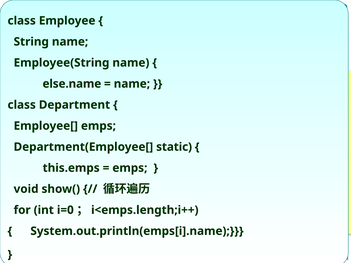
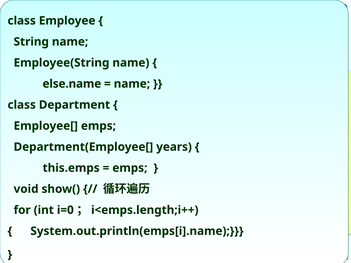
Department(Employee[ static: static -> years (174, 147)
